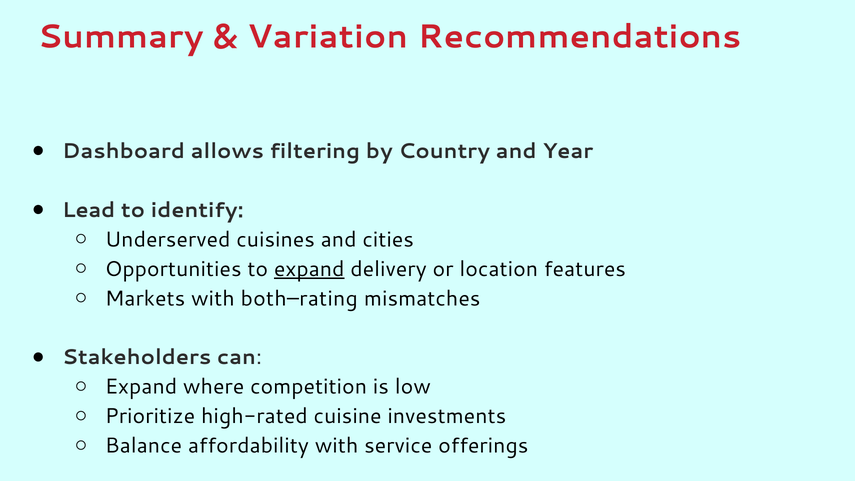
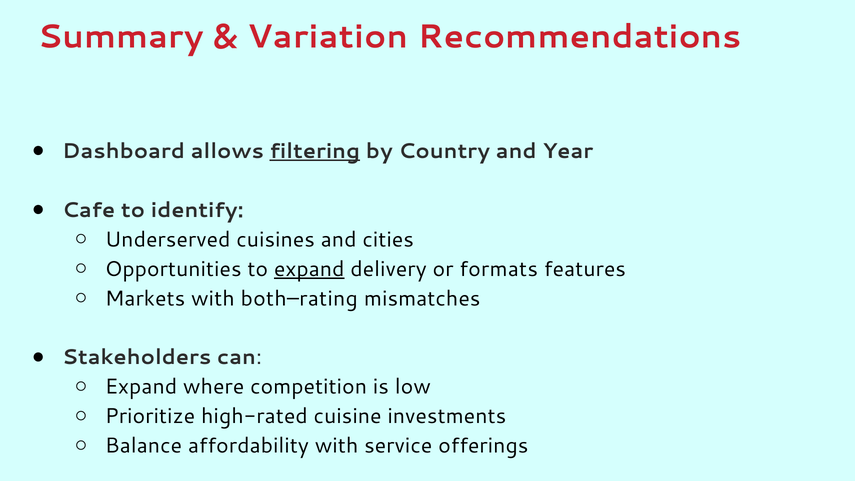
filtering underline: none -> present (315, 151)
Lead: Lead -> Cafe (89, 210)
location: location -> formats (499, 269)
